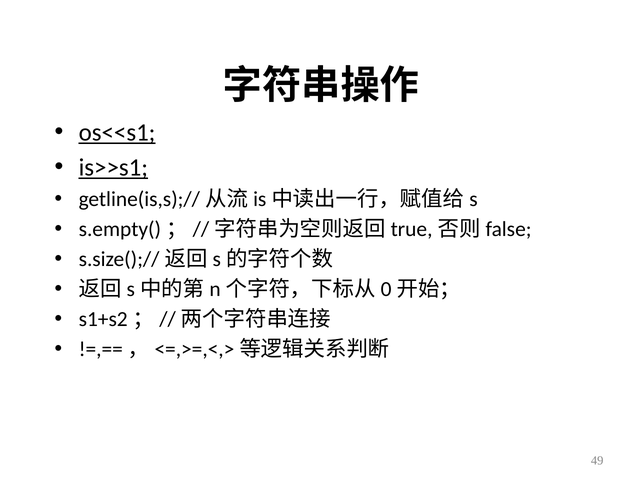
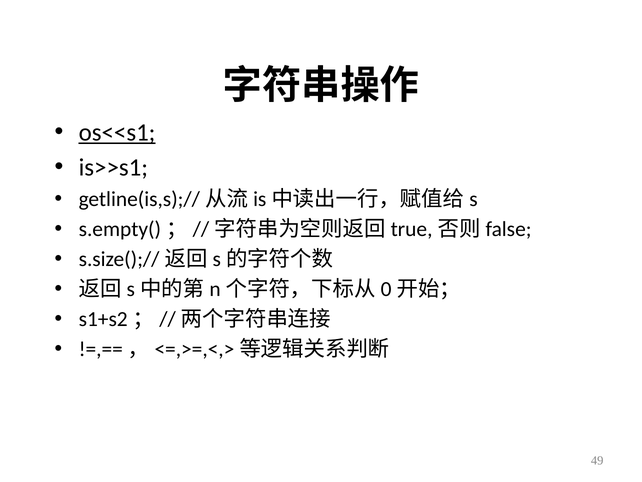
is>>s1 underline: present -> none (113, 167)
